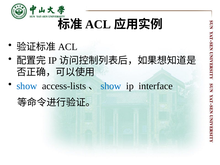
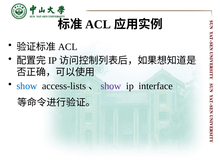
show colour: blue -> purple (111, 86)
